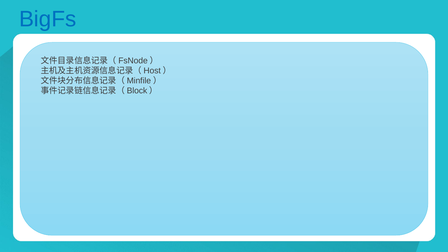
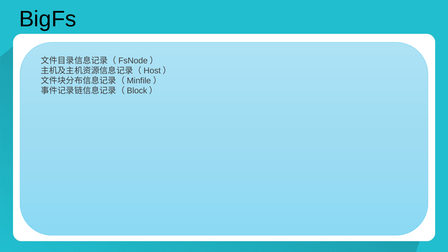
BigFs colour: blue -> black (48, 19)
